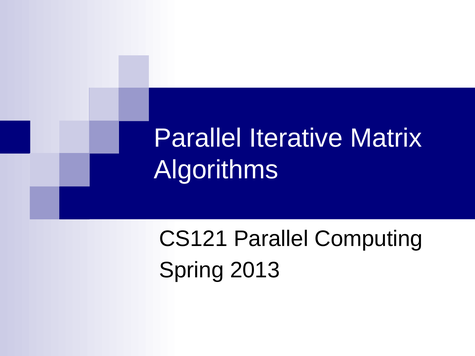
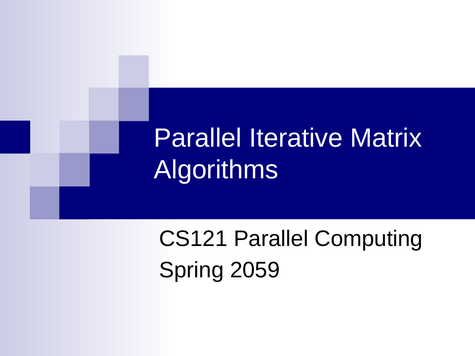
2013: 2013 -> 2059 (255, 270)
